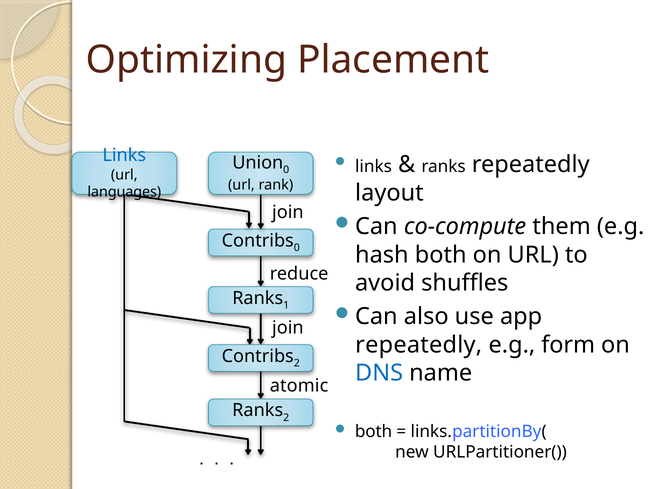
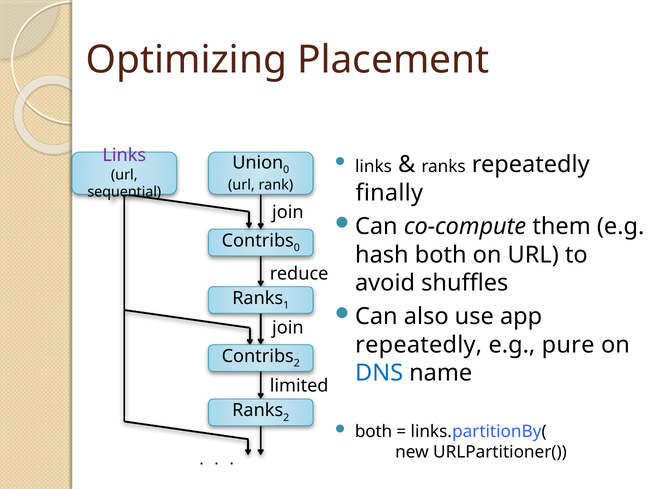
Links colour: blue -> purple (124, 155)
layout: layout -> finally (389, 193)
languages: languages -> sequential (124, 192)
form: form -> pure (568, 345)
atomic: atomic -> limited (299, 386)
